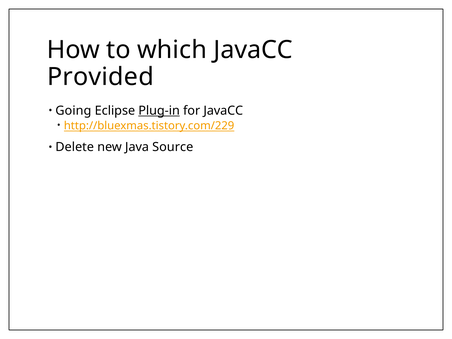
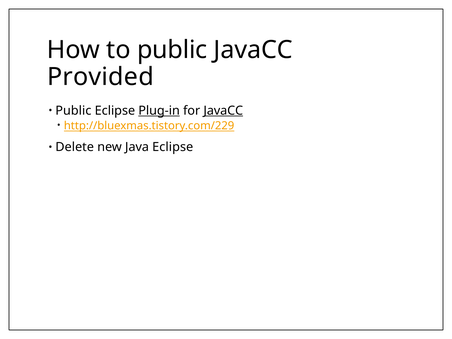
to which: which -> public (172, 50)
Going: Going -> Public (73, 111)
JavaCC underline: none -> present (223, 111)
Java Source: Source -> Eclipse (173, 147)
